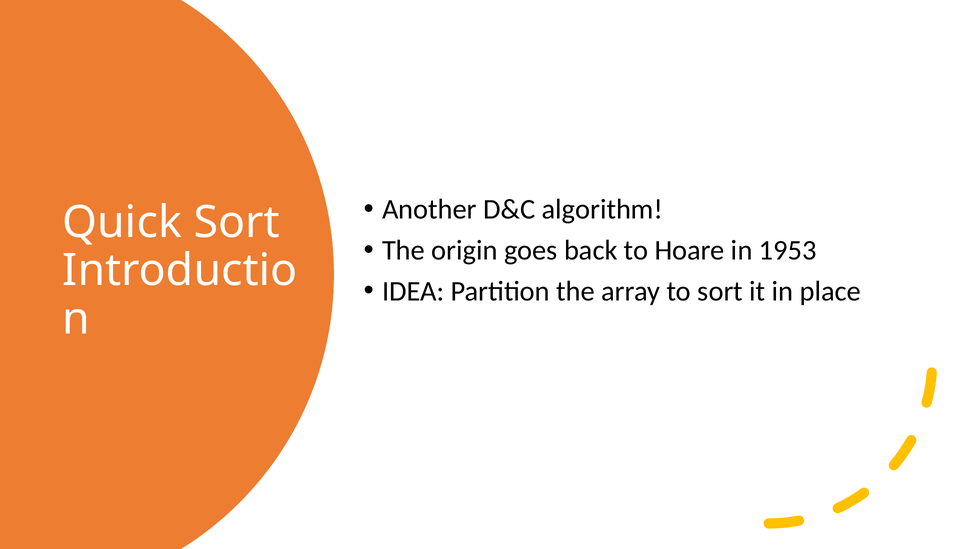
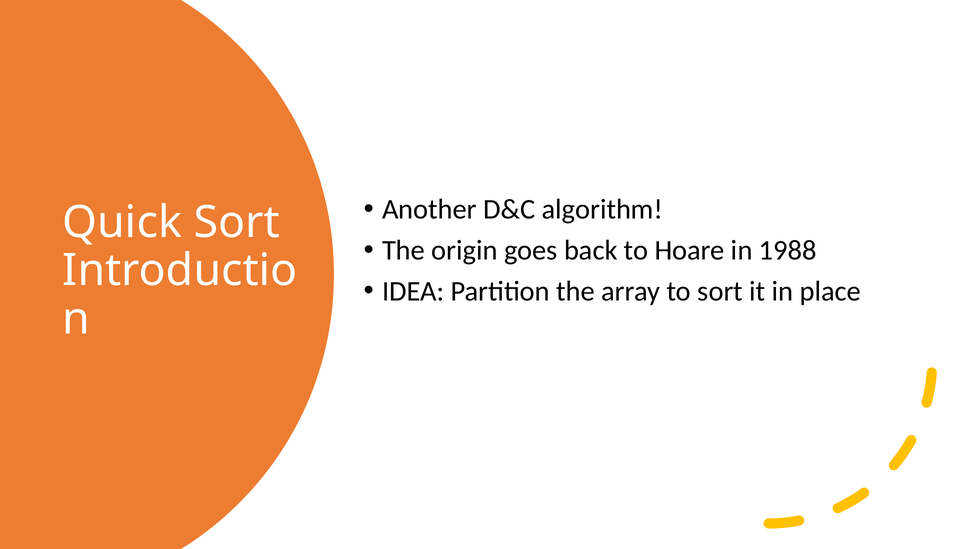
1953: 1953 -> 1988 (788, 251)
